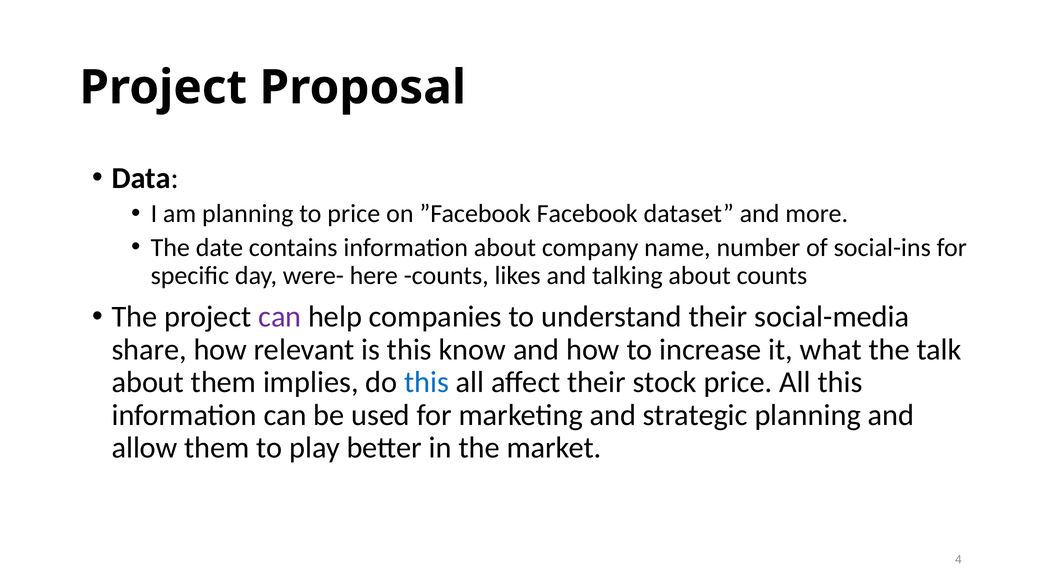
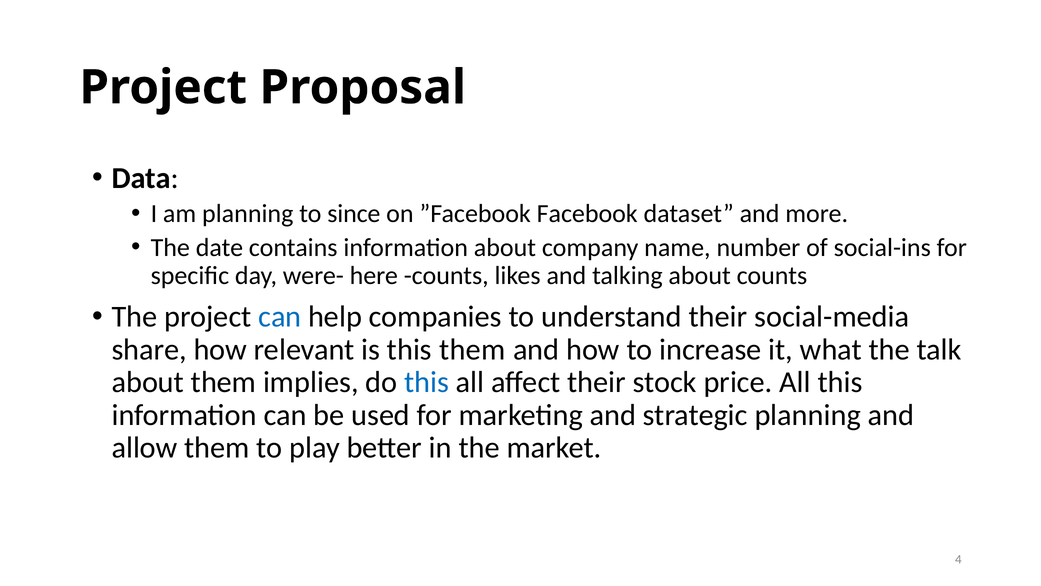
to price: price -> since (354, 214)
can colour: purple -> blue (280, 317)
this know: know -> them (472, 349)
